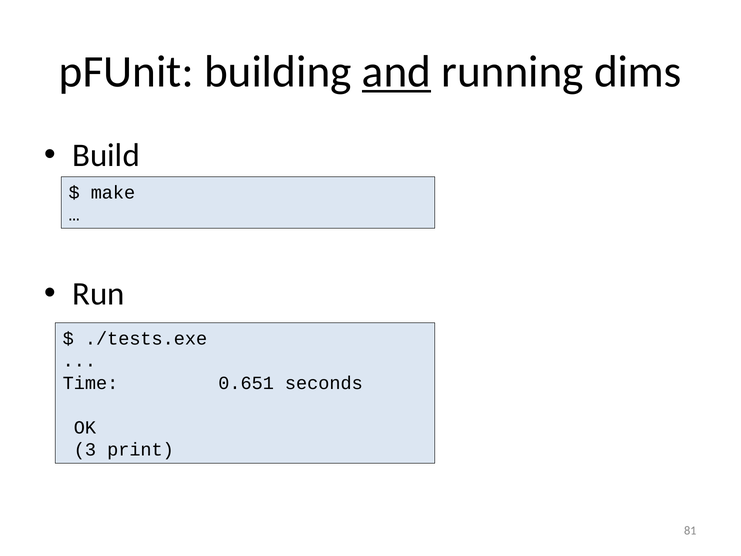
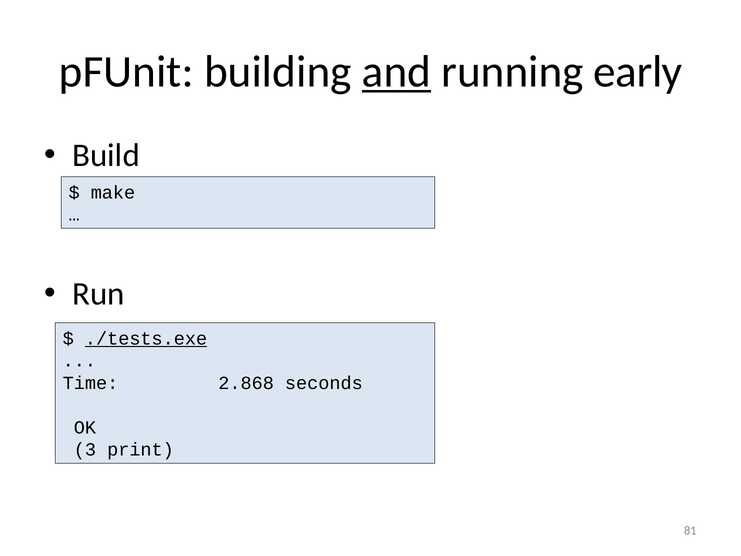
dims: dims -> early (638, 72)
./tests.exe underline: none -> present (146, 338)
0.651: 0.651 -> 2.868 (246, 383)
